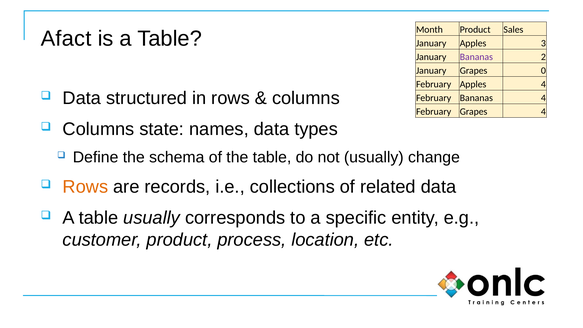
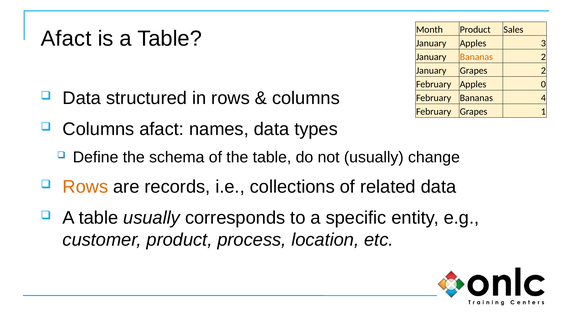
Bananas colour: purple -> orange (476, 57)
Grapes 0: 0 -> 2 (543, 71)
Apples 4: 4 -> 0 (543, 84)
Grapes 4: 4 -> 1 (543, 112)
Columns state: state -> afact (162, 129)
